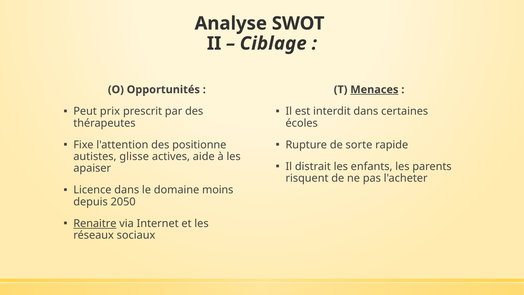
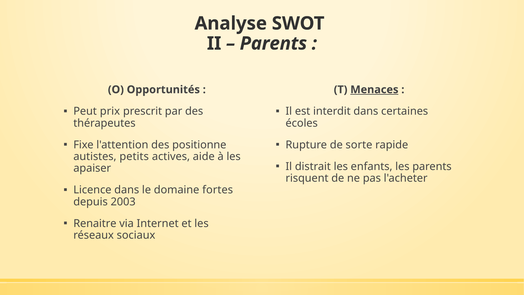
Ciblage: Ciblage -> Parents (273, 43)
glisse: glisse -> petits (134, 156)
moins: moins -> fortes (218, 190)
2050: 2050 -> 2003 (123, 202)
Renaitre underline: present -> none (95, 223)
